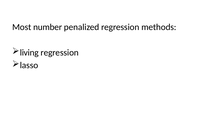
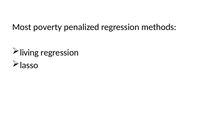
number: number -> poverty (48, 27)
